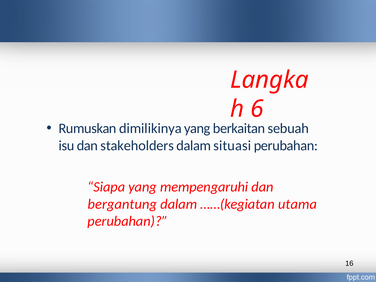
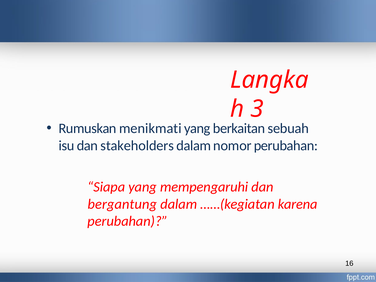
6: 6 -> 3 (257, 109)
dimilikinya: dimilikinya -> menikmati (150, 128)
situasi: situasi -> nomor (232, 146)
utama: utama -> karena (298, 204)
